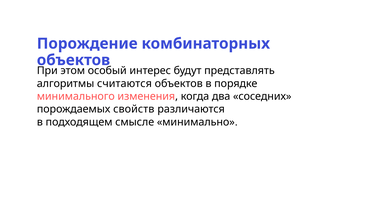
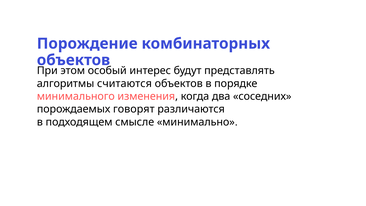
свойств: свойств -> говорят (134, 109)
